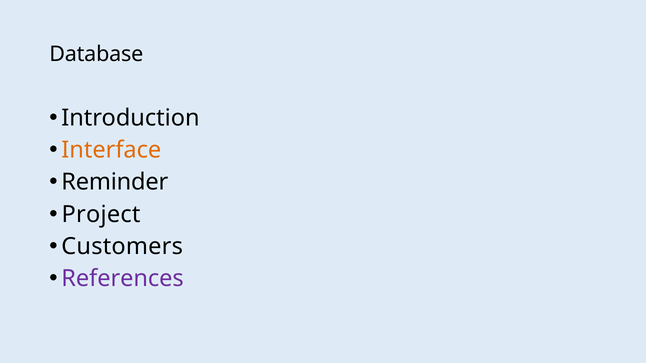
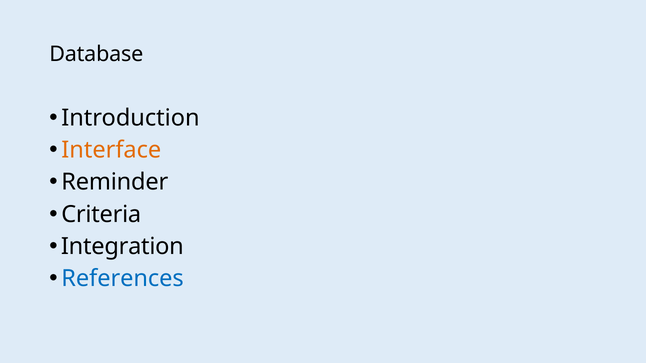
Project: Project -> Criteria (101, 214)
Customers: Customers -> Integration (122, 247)
References colour: purple -> blue (123, 279)
